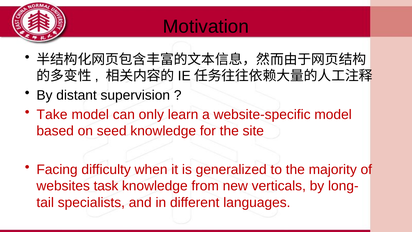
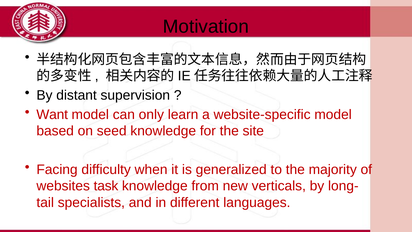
Take: Take -> Want (52, 114)
